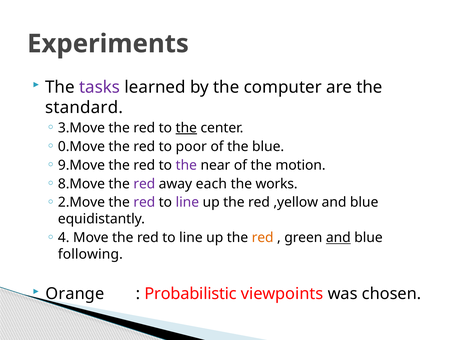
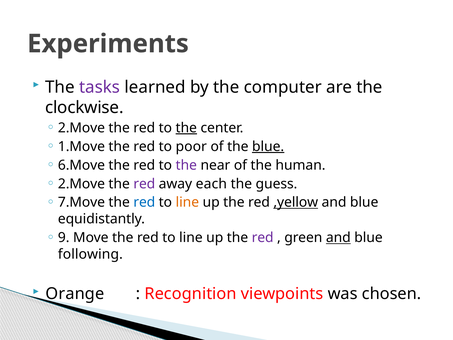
standard: standard -> clockwise (84, 107)
3.Move: 3.Move -> 2.Move (81, 128)
0.Move: 0.Move -> 1.Move (81, 146)
blue underline: none -> present (268, 146)
9.Move: 9.Move -> 6.Move (81, 165)
motion: motion -> human (300, 165)
8.Move: 8.Move -> 2.Move (81, 184)
works: works -> guess (277, 184)
2.Move: 2.Move -> 7.Move (81, 202)
red colour: purple -> blue (144, 202)
line colour: purple -> orange (187, 202)
,yellow underline: none -> present (296, 202)
4: 4 -> 9 (64, 238)
red colour: orange -> purple (263, 238)
Probabilistic: Probabilistic -> Recognition (191, 294)
